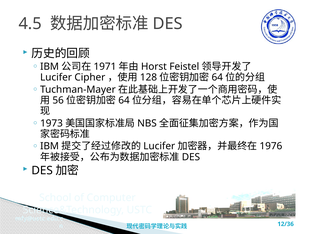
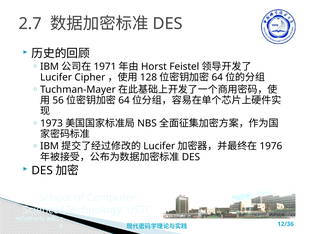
4.5: 4.5 -> 2.7 (30, 24)
